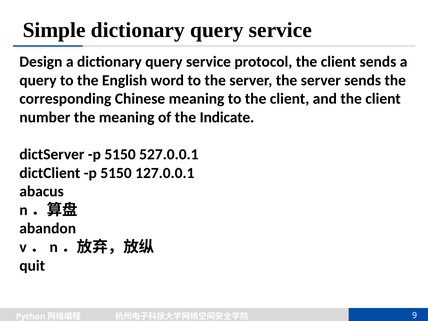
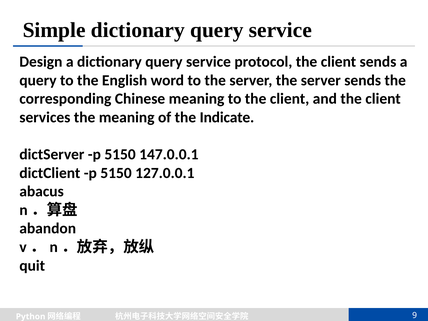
number: number -> services (45, 117)
527.0.0.1: 527.0.0.1 -> 147.0.0.1 (169, 154)
